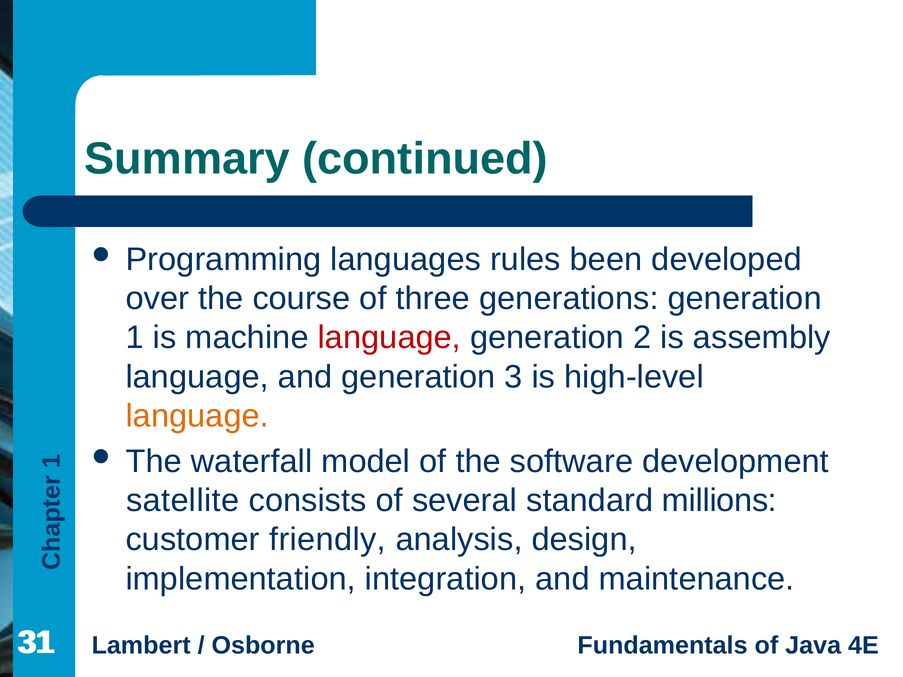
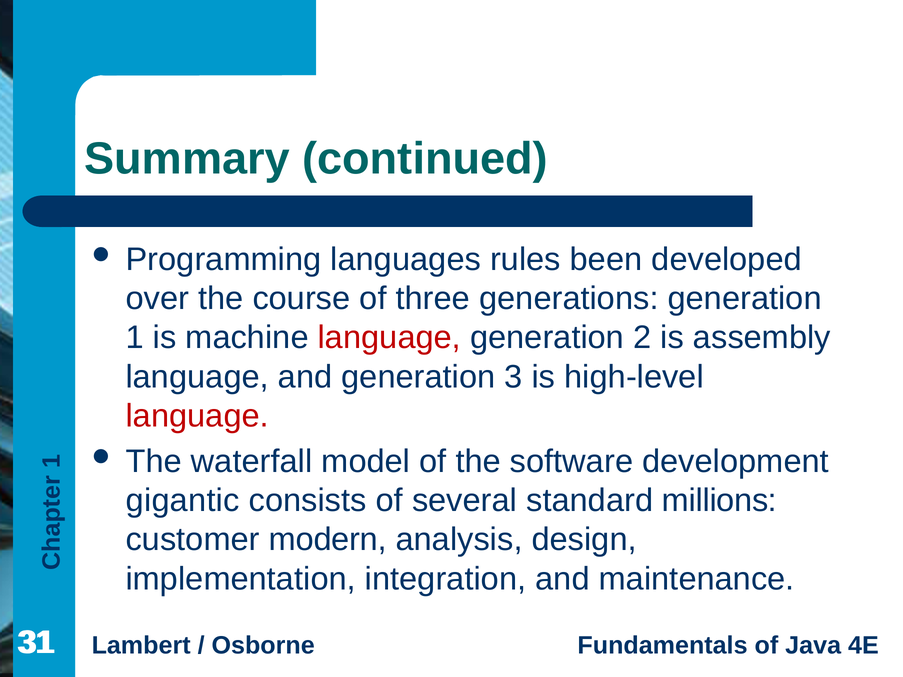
language colour: orange -> red (197, 416)
satellite: satellite -> gigantic (183, 501)
friendly: friendly -> modern (328, 540)
